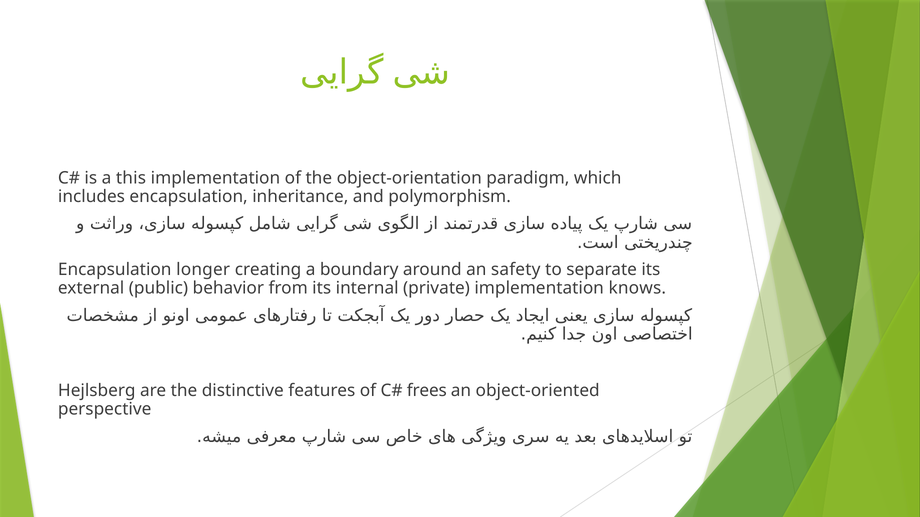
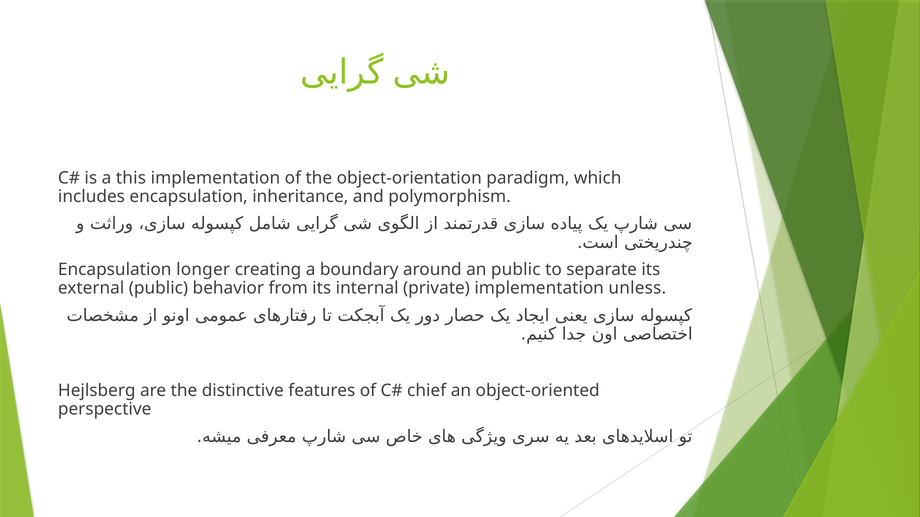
an safety: safety -> public (516, 270)
knows: knows -> unless (637, 288)
frees: frees -> chief (427, 391)
